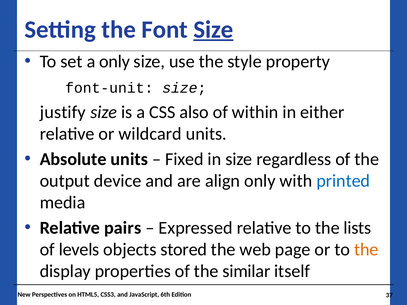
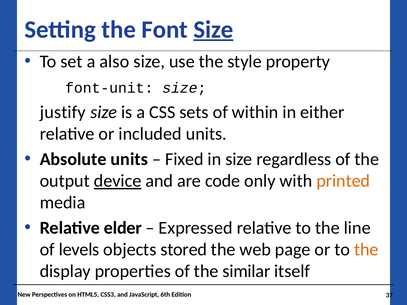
a only: only -> also (114, 62)
also: also -> sets (194, 112)
wildcard: wildcard -> included (150, 134)
device underline: none -> present (118, 181)
align: align -> code (223, 181)
printed colour: blue -> orange (343, 181)
pairs: pairs -> elder (123, 228)
lists: lists -> line (357, 228)
